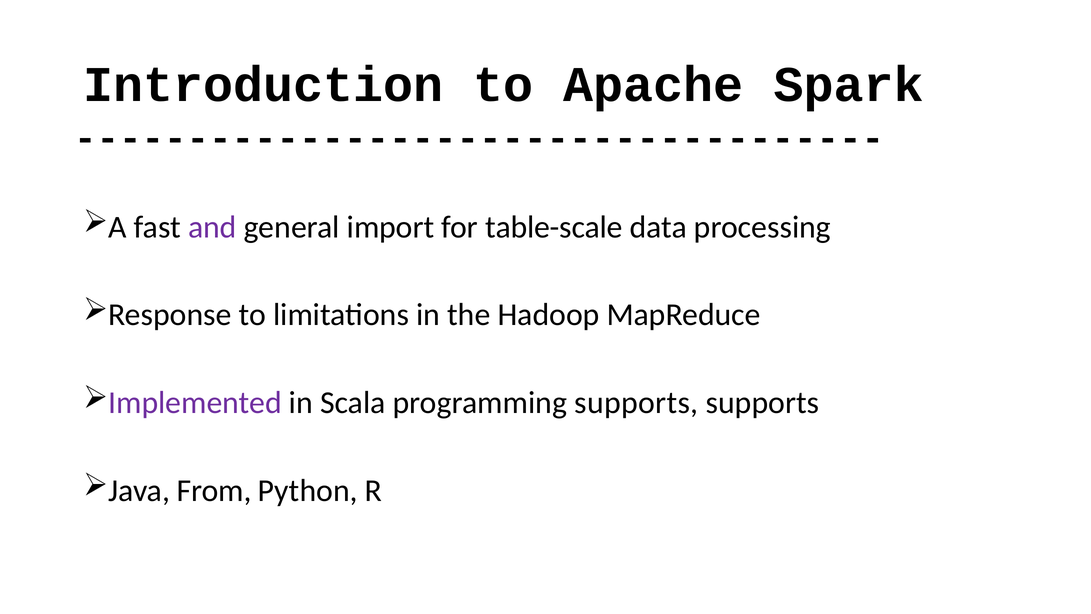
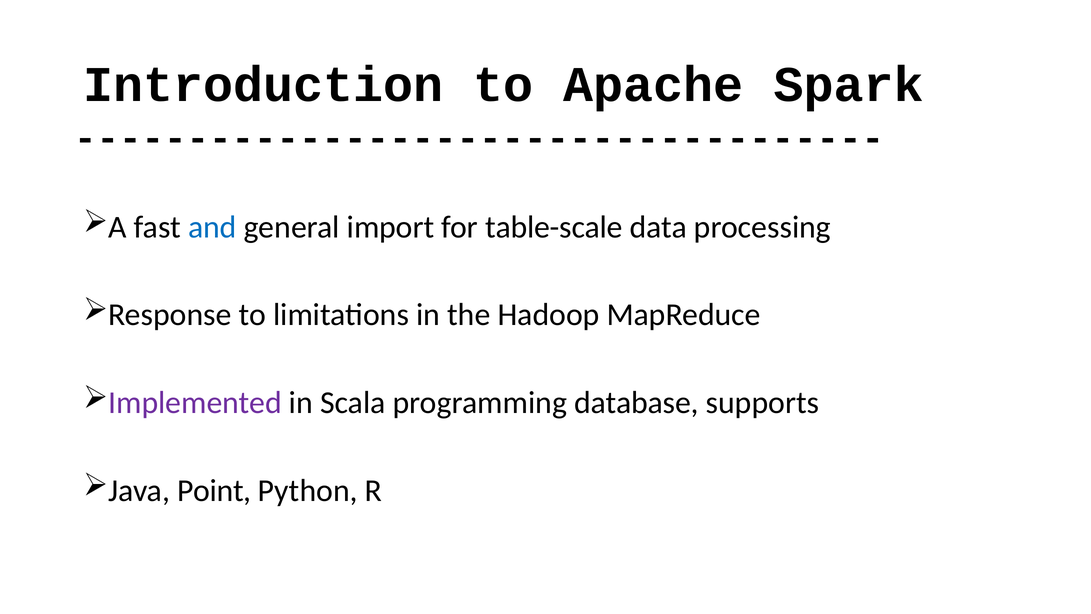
and colour: purple -> blue (212, 227)
programming supports: supports -> database (636, 403)
From: From -> Point (214, 490)
